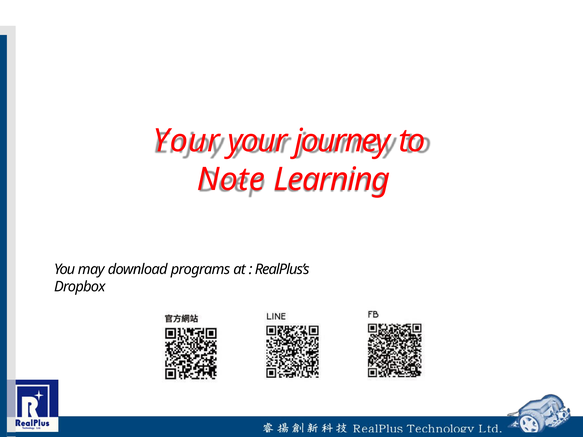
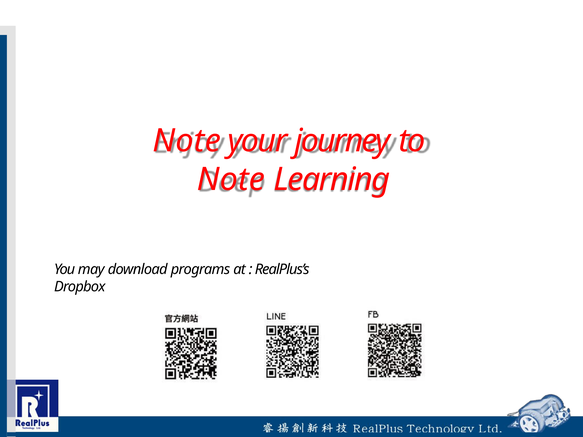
Your: Your -> Note (187, 141)
